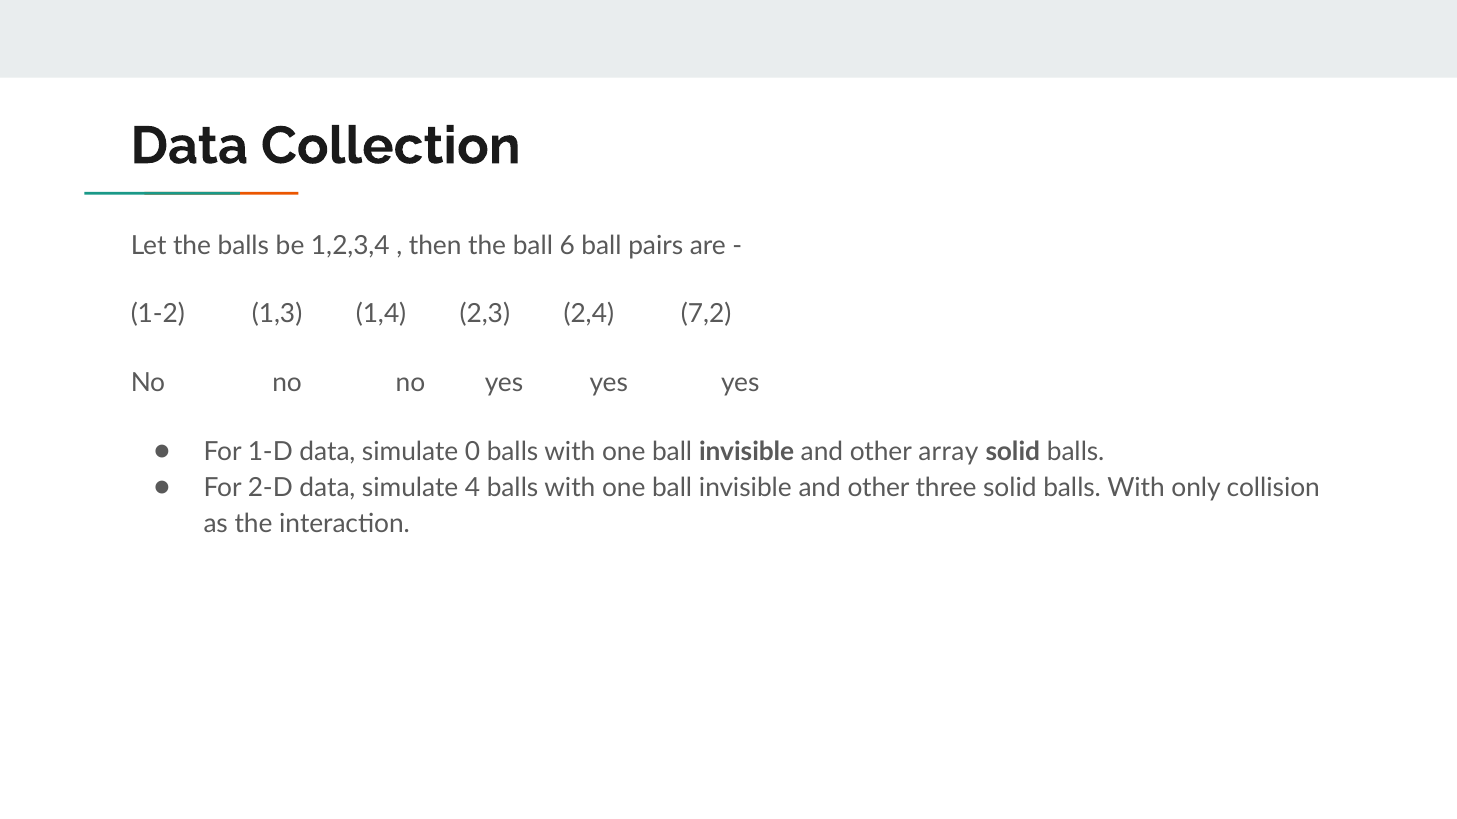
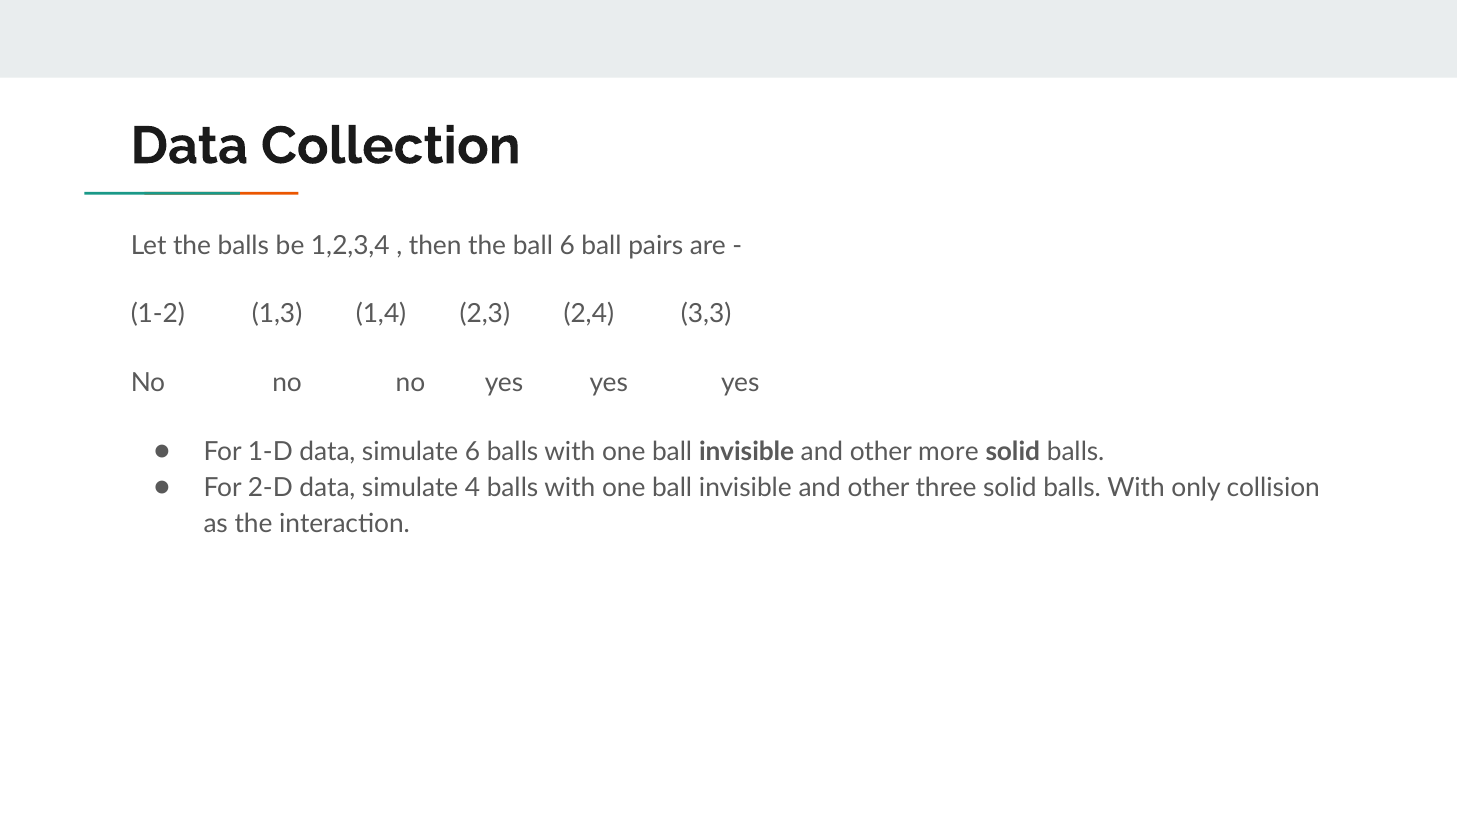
7,2: 7,2 -> 3,3 (706, 314)
simulate 0: 0 -> 6 (473, 452)
array: array -> more (948, 452)
